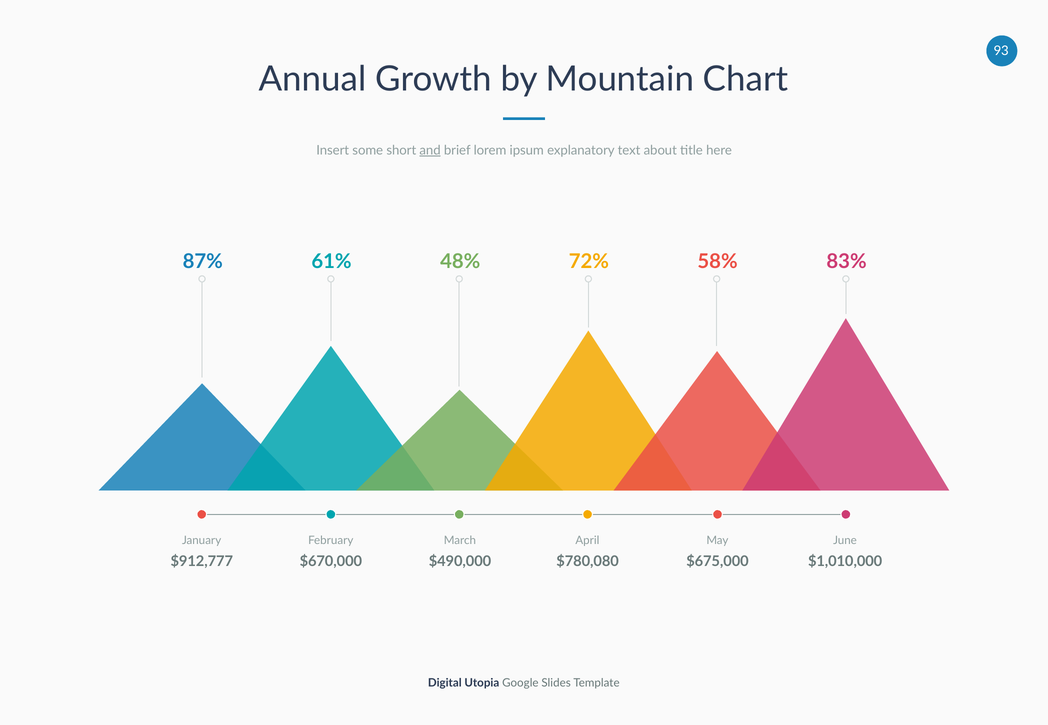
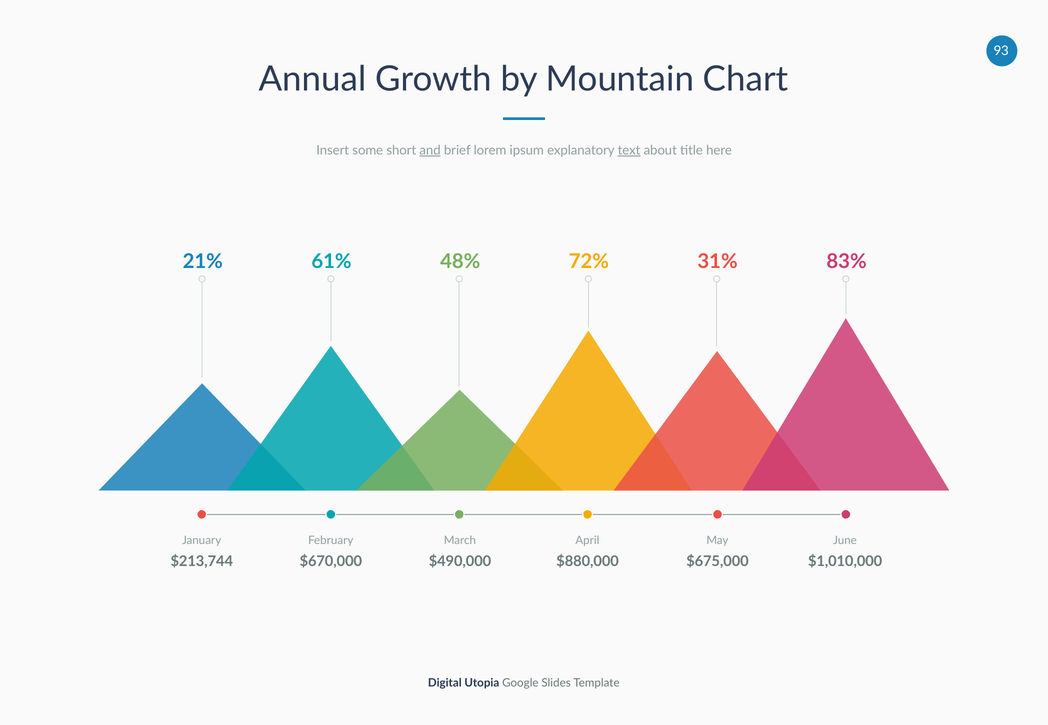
text underline: none -> present (629, 150)
87%: 87% -> 21% (203, 262)
58%: 58% -> 31% (718, 262)
$912,777: $912,777 -> $213,744 (202, 562)
$780,080: $780,080 -> $880,000 (588, 562)
